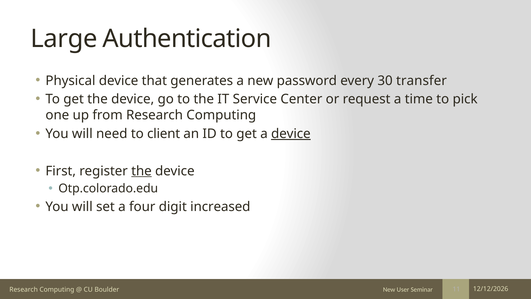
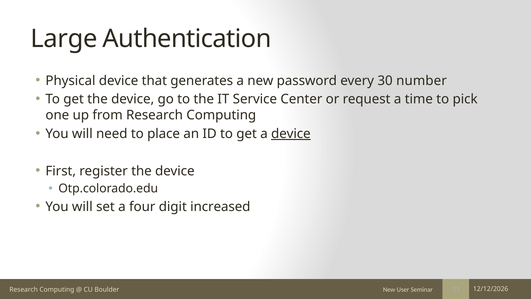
transfer: transfer -> number (422, 81)
client: client -> place (164, 134)
the underline: present -> none (141, 171)
